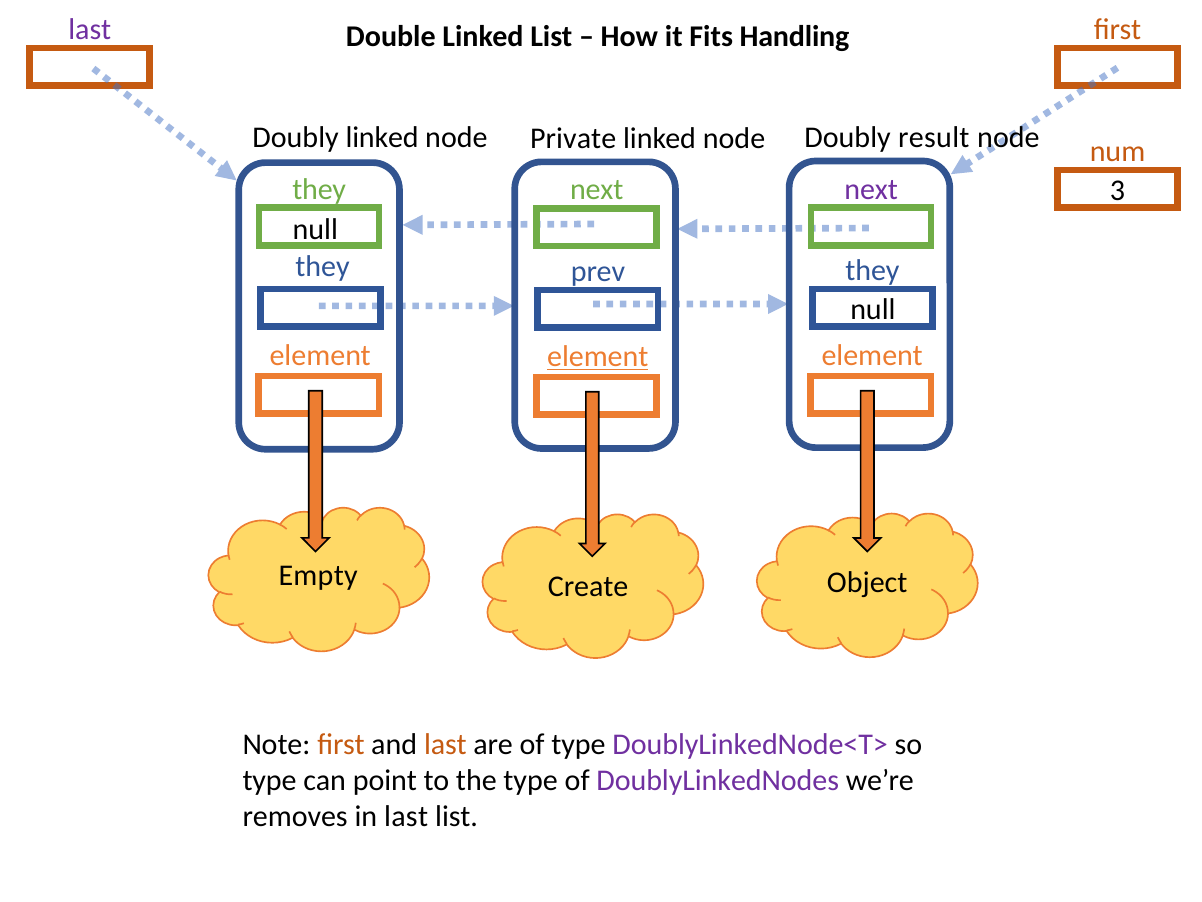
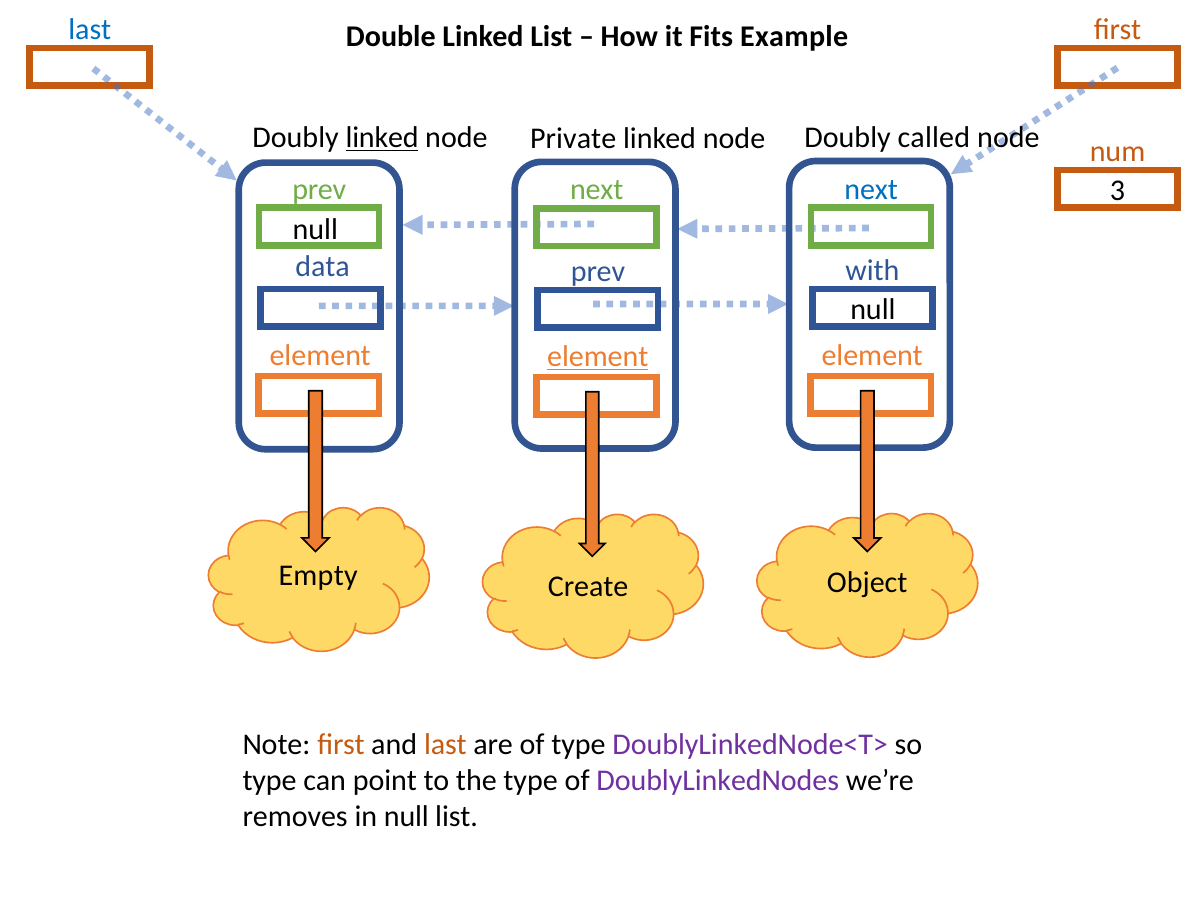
last colour: purple -> blue (90, 30)
Handling: Handling -> Example (794, 37)
linked underline: none -> present (382, 137)
result: result -> called (934, 137)
they: they -> prev (319, 189)
next colour: purple -> blue (871, 189)
they: they -> data (323, 266)
they: they -> with (872, 270)
in last: last -> null (406, 816)
